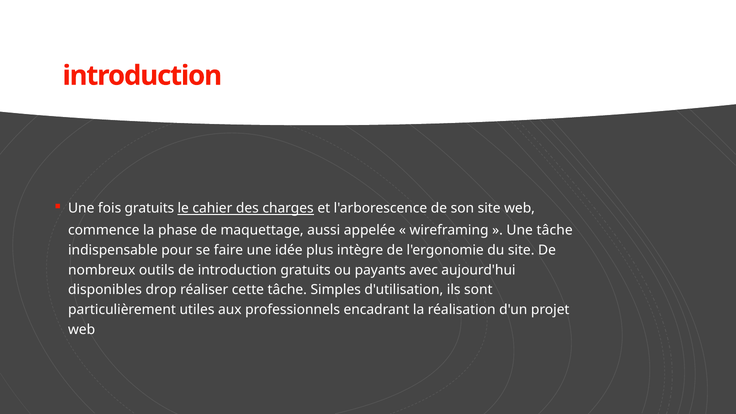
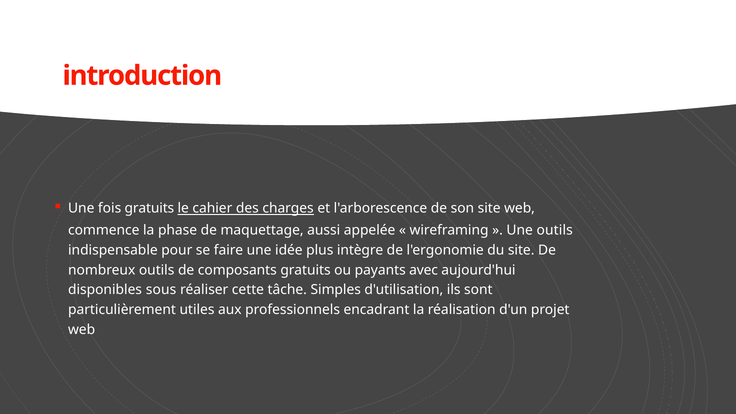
Une tâche: tâche -> outils (555, 230)
de introduction: introduction -> composants (237, 270)
drop: drop -> sous (161, 290)
